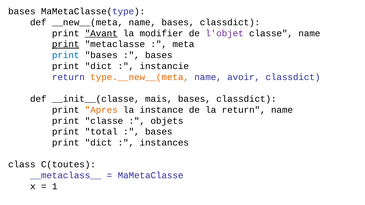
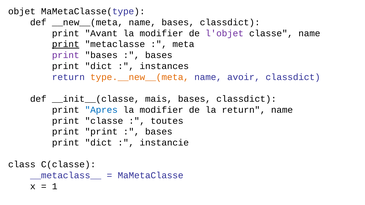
bases: bases -> objet (22, 11)
Avant underline: present -> none (101, 33)
print colour: blue -> purple (66, 55)
instancie: instancie -> instances (164, 66)
Apres colour: orange -> blue (101, 110)
instance: instance -> modifier (162, 110)
objets: objets -> toutes (167, 121)
print total: total -> print (101, 132)
instances: instances -> instancie (164, 143)
C(toutes: C(toutes -> C(classe (68, 165)
